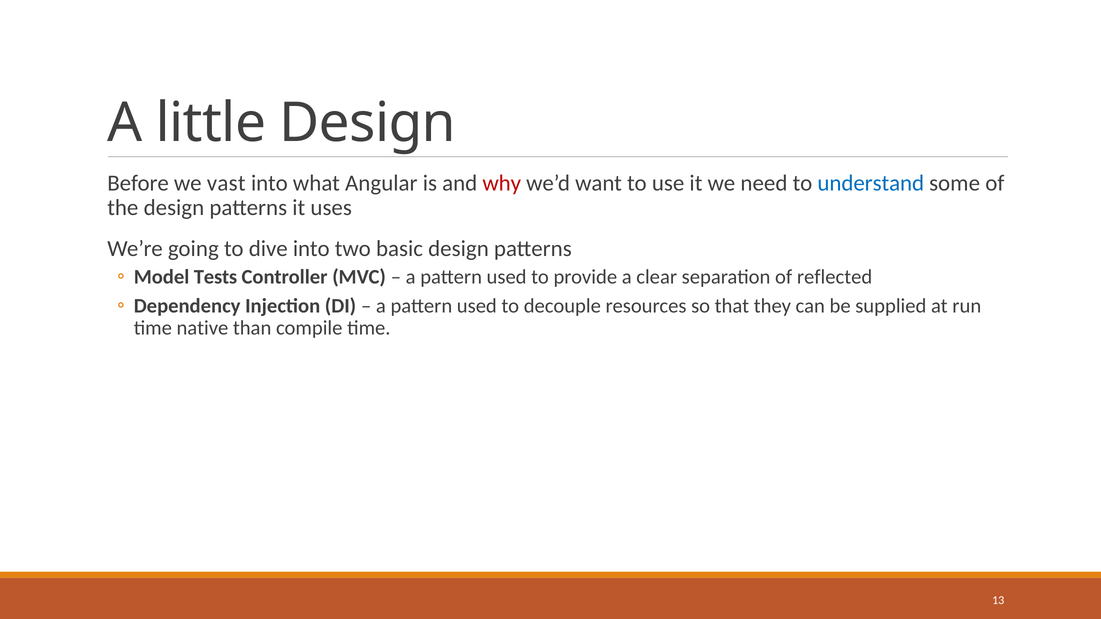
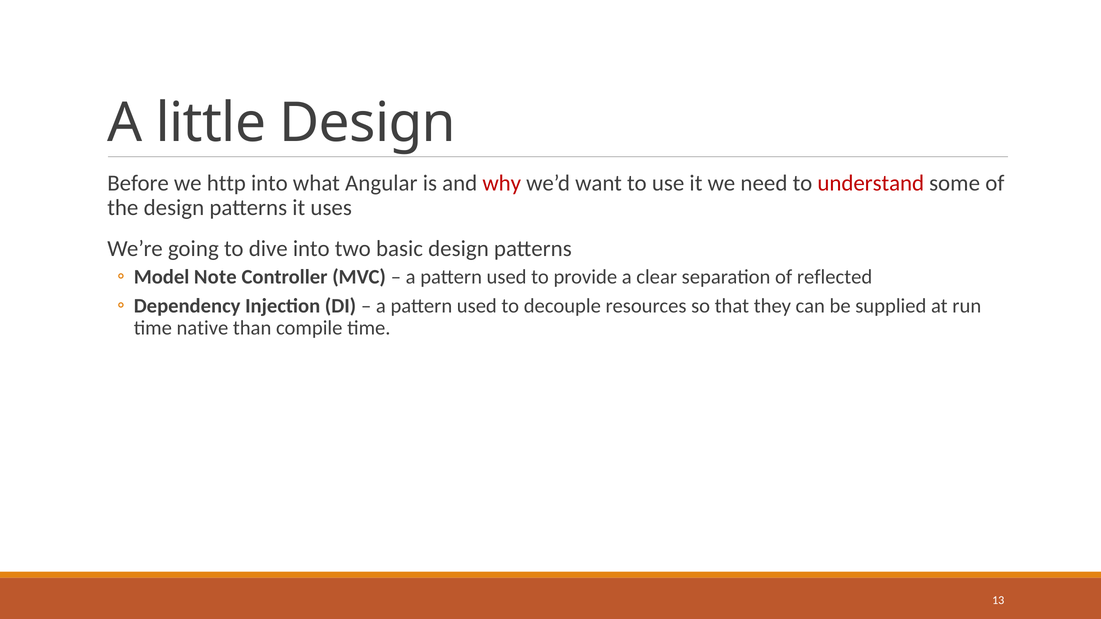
vast: vast -> http (226, 183)
understand colour: blue -> red (871, 183)
Tests: Tests -> Note (215, 277)
